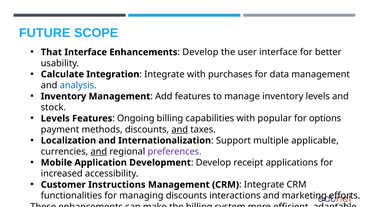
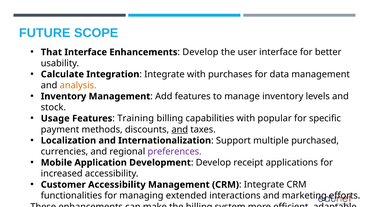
analysis colour: blue -> orange (78, 86)
Levels: Levels -> Usage (55, 119)
Ongoing: Ongoing -> Training (136, 119)
options: options -> specific (325, 119)
applicable: applicable -> purchased (315, 141)
and underline: present -> none (99, 152)
Customer Instructions: Instructions -> Accessibility (117, 185)
managing discounts: discounts -> extended (186, 196)
